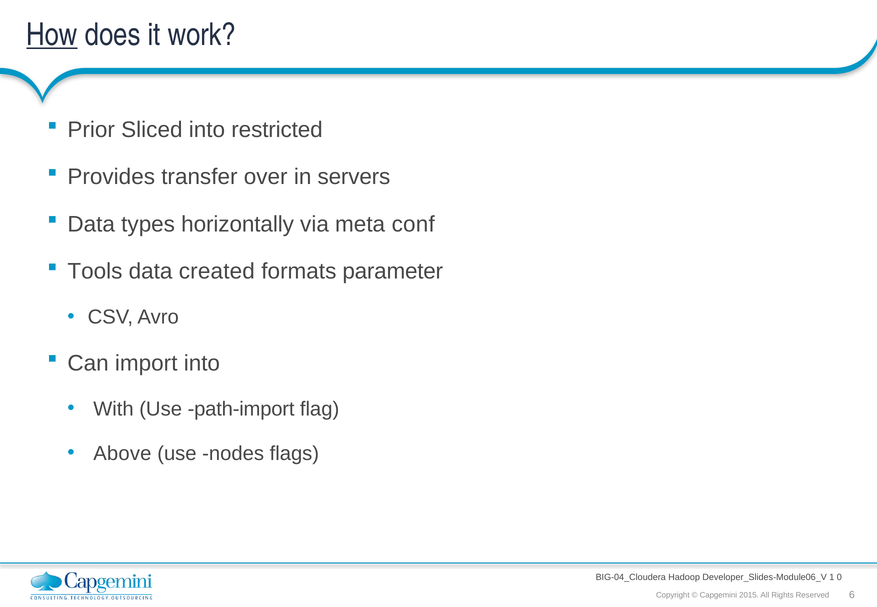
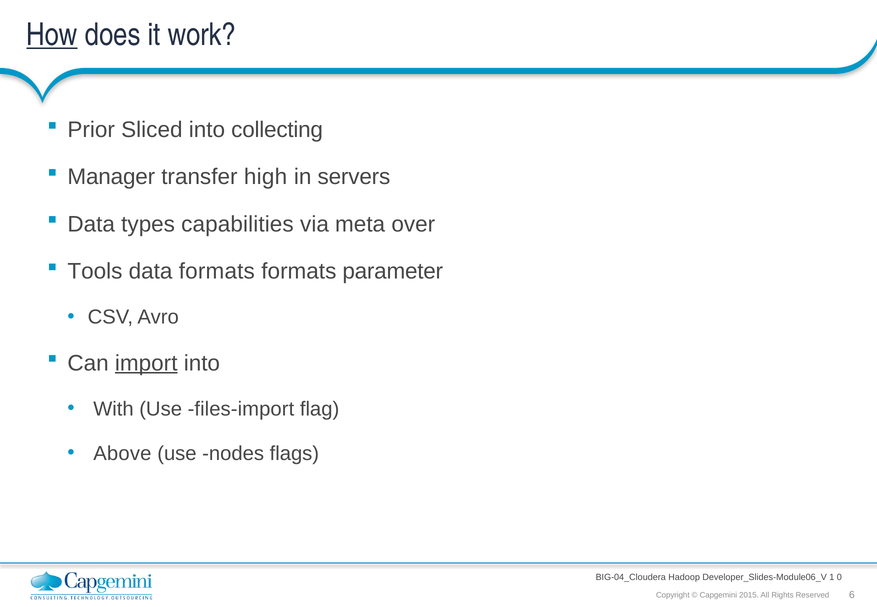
restricted: restricted -> collecting (277, 130)
Provides: Provides -> Manager (111, 177)
over: over -> high (266, 177)
horizontally: horizontally -> capabilities (237, 224)
conf: conf -> over (413, 224)
data created: created -> formats (217, 271)
import underline: none -> present (146, 363)
path-import: path-import -> files-import (241, 409)
